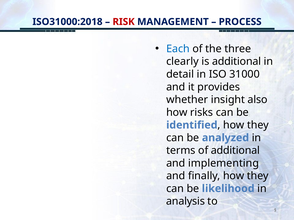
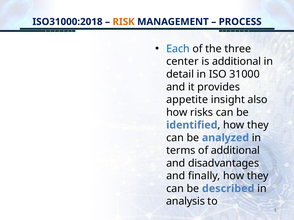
RISK colour: red -> orange (124, 22)
clearly: clearly -> center (182, 62)
whether: whether -> appetite (187, 100)
implementing: implementing -> disadvantages (224, 163)
likelihood: likelihood -> described (228, 189)
